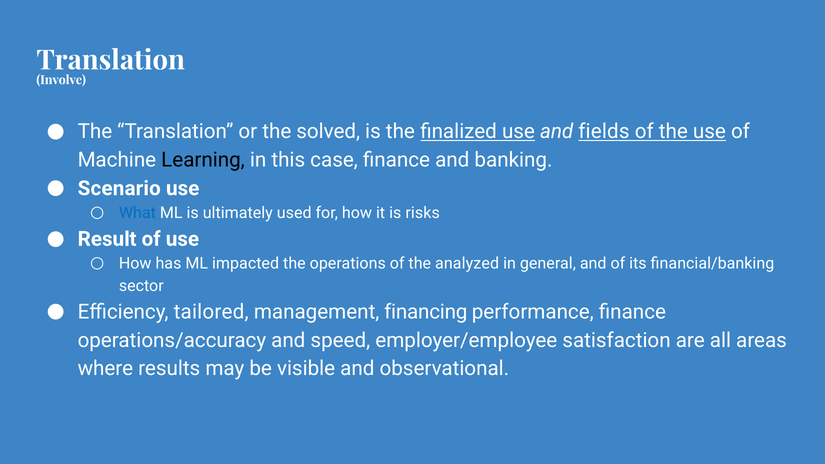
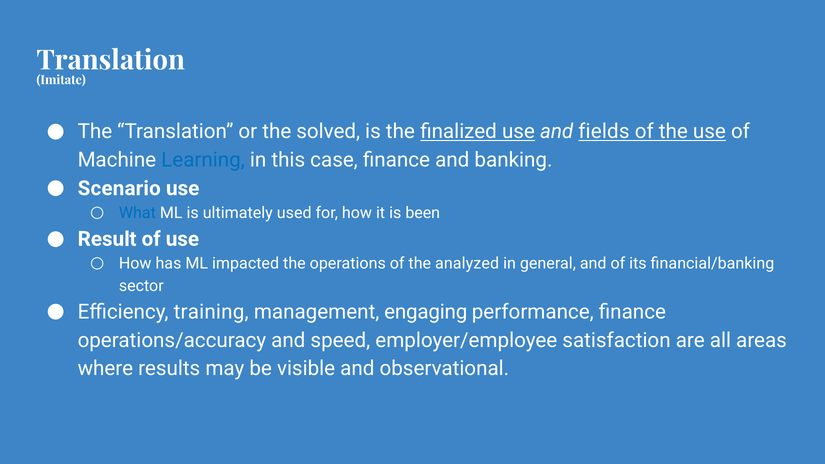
Involve: Involve -> Imitate (61, 80)
Learning colour: black -> blue (203, 160)
risks: risks -> been (423, 213)
tailored: tailored -> training (211, 312)
financing: financing -> engaging (426, 312)
